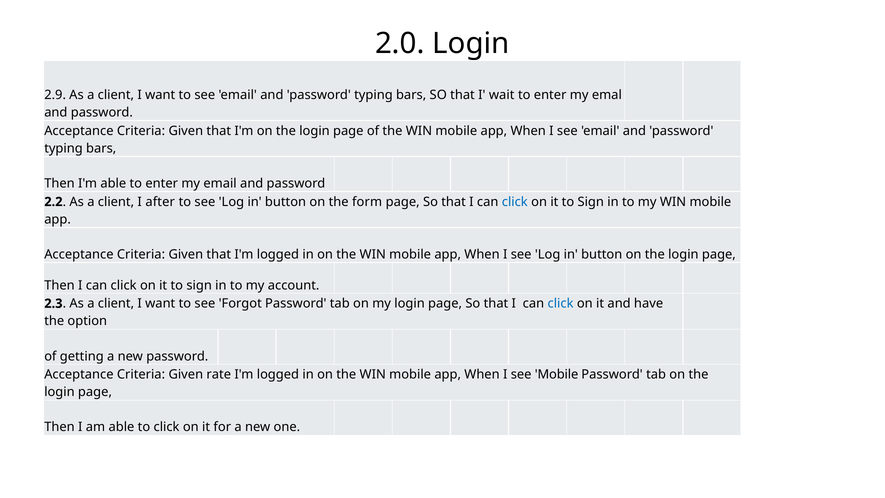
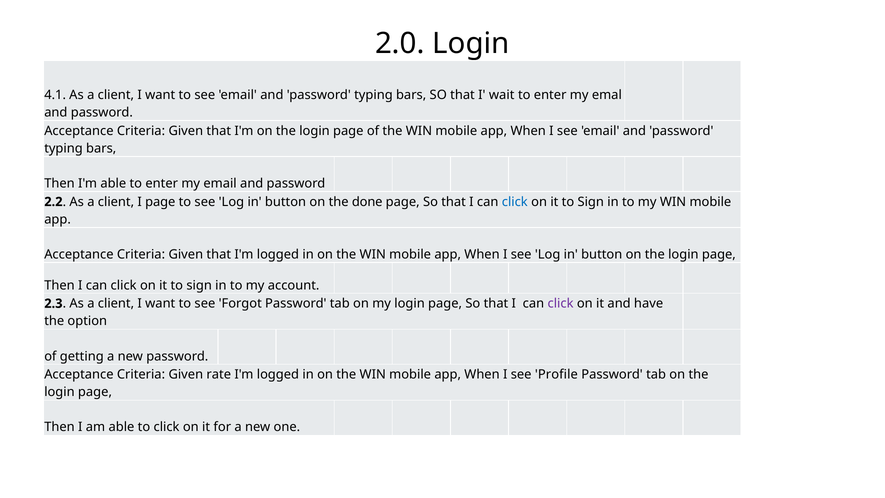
2.9: 2.9 -> 4.1 (55, 95)
I after: after -> page (160, 202)
form: form -> done (367, 202)
click colour: blue -> purple (561, 303)
see Mobile: Mobile -> Profile (556, 374)
